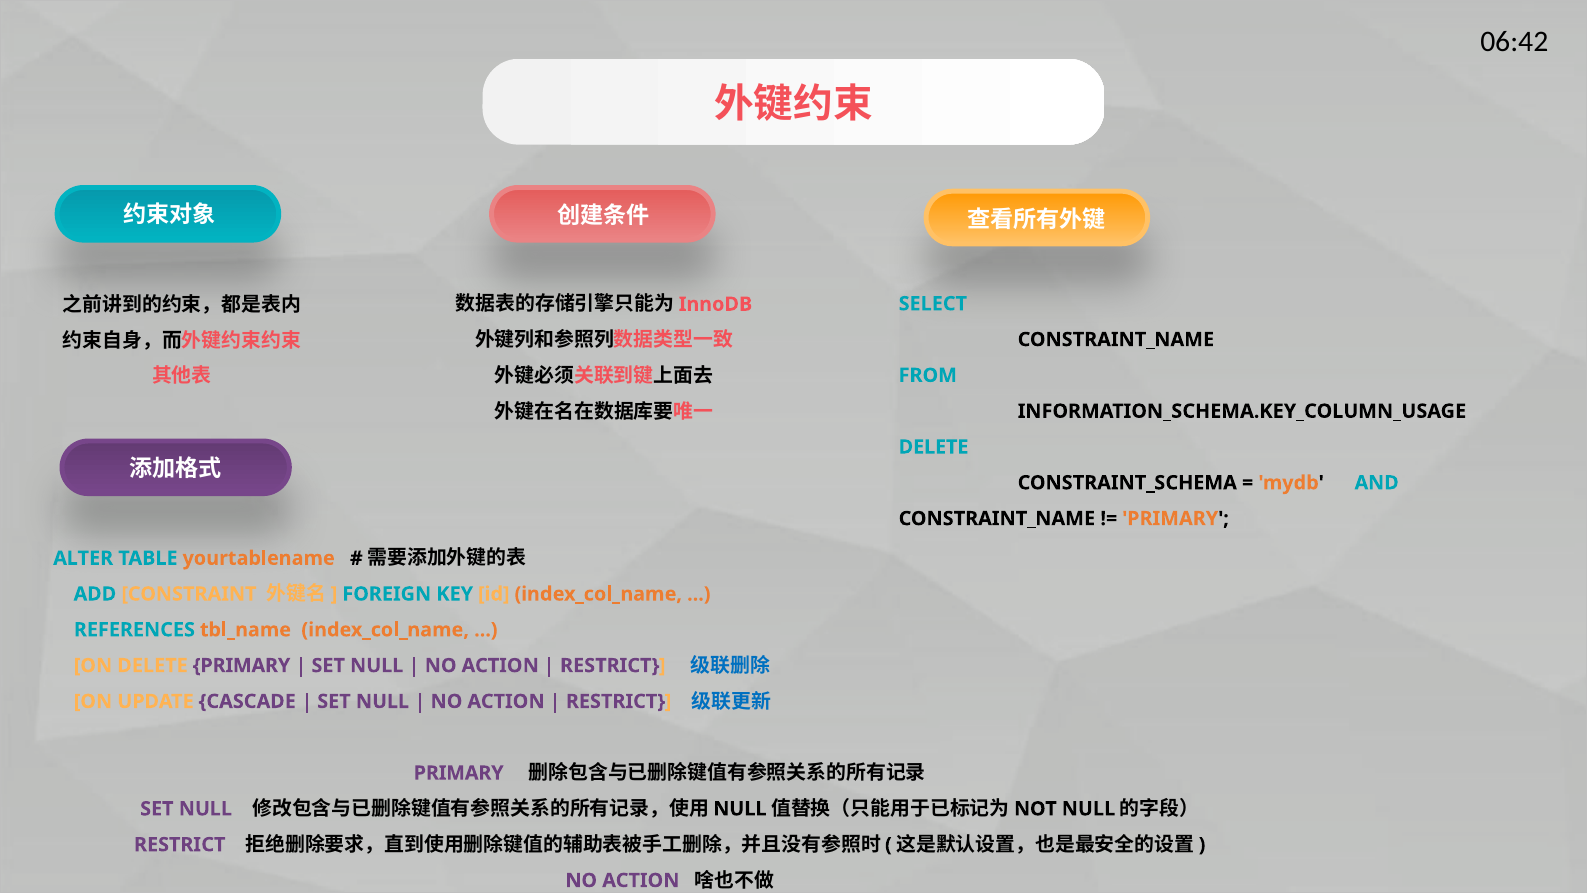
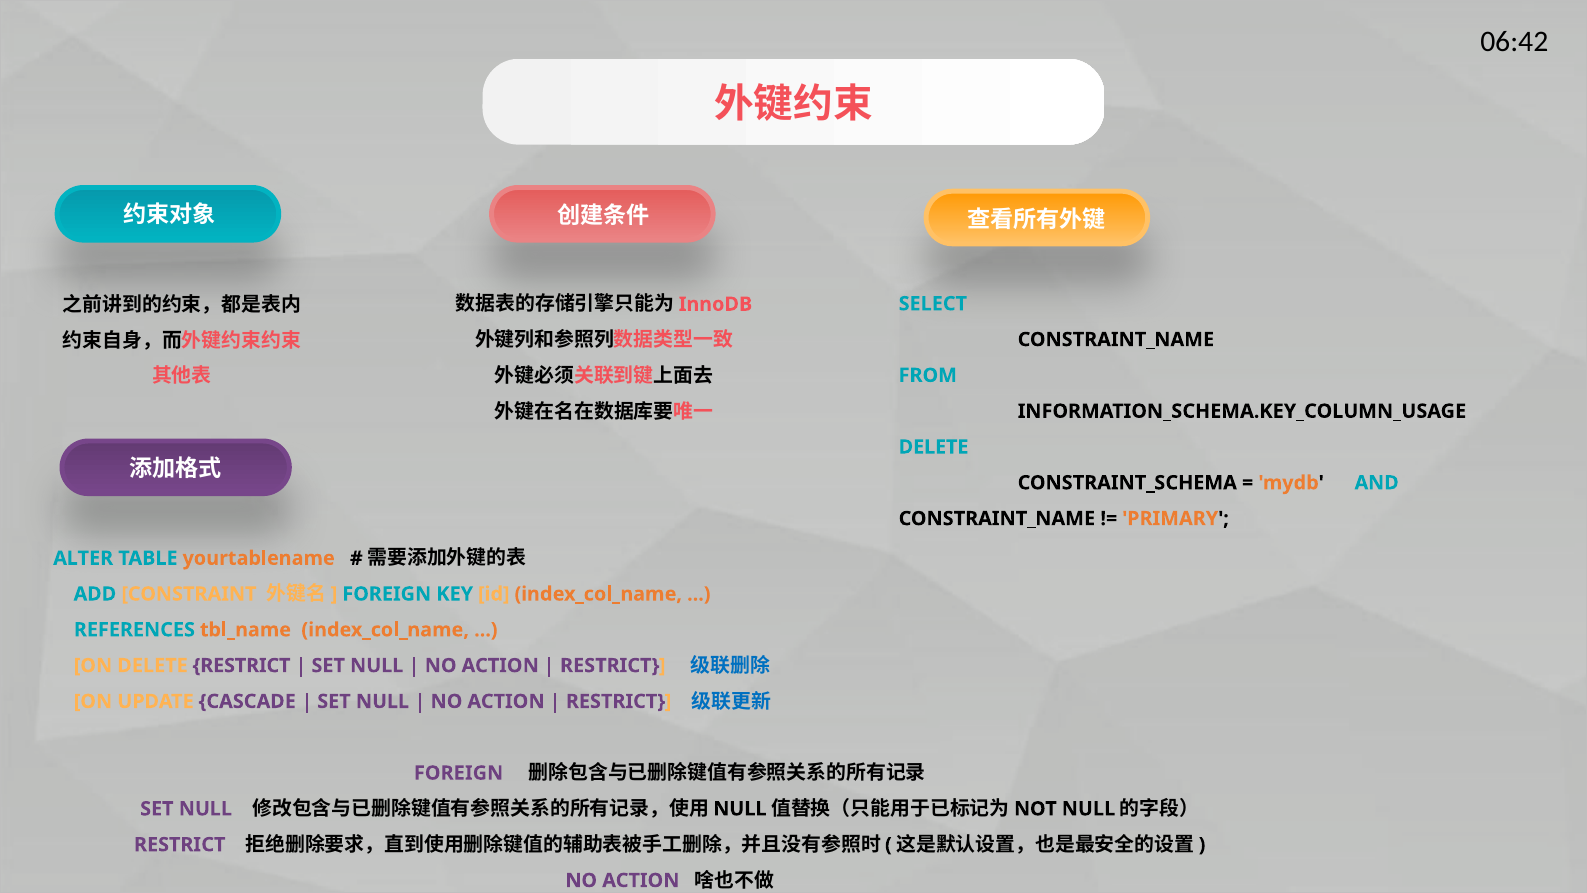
DELETE PRIMARY: PRIMARY -> RESTRICT (242, 665)
PRIMARY: PRIMARY -> FOREIGN (459, 773)
